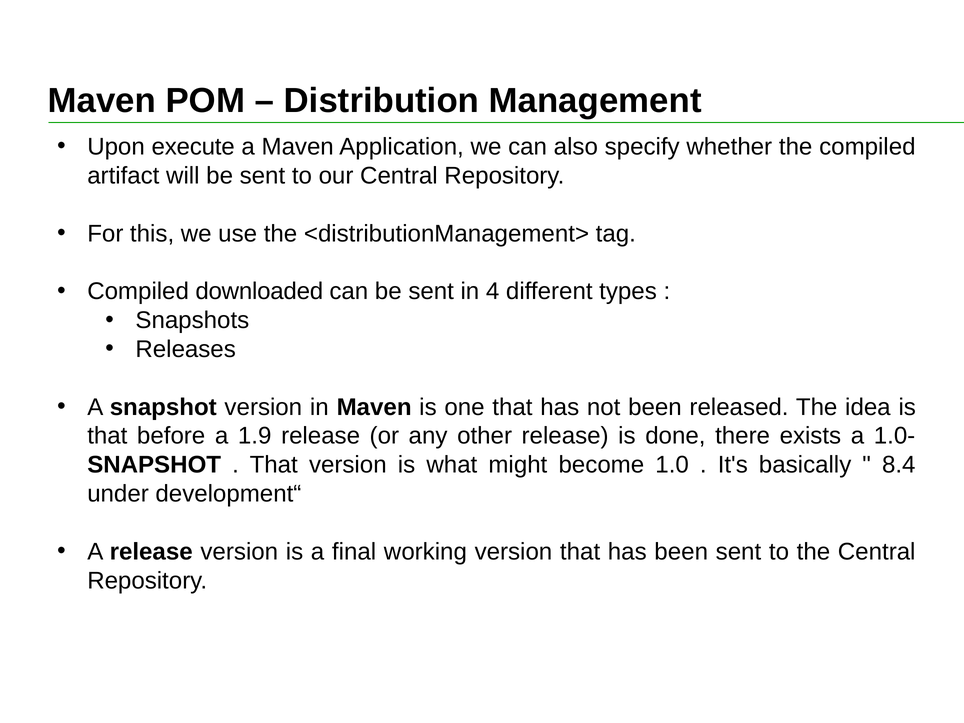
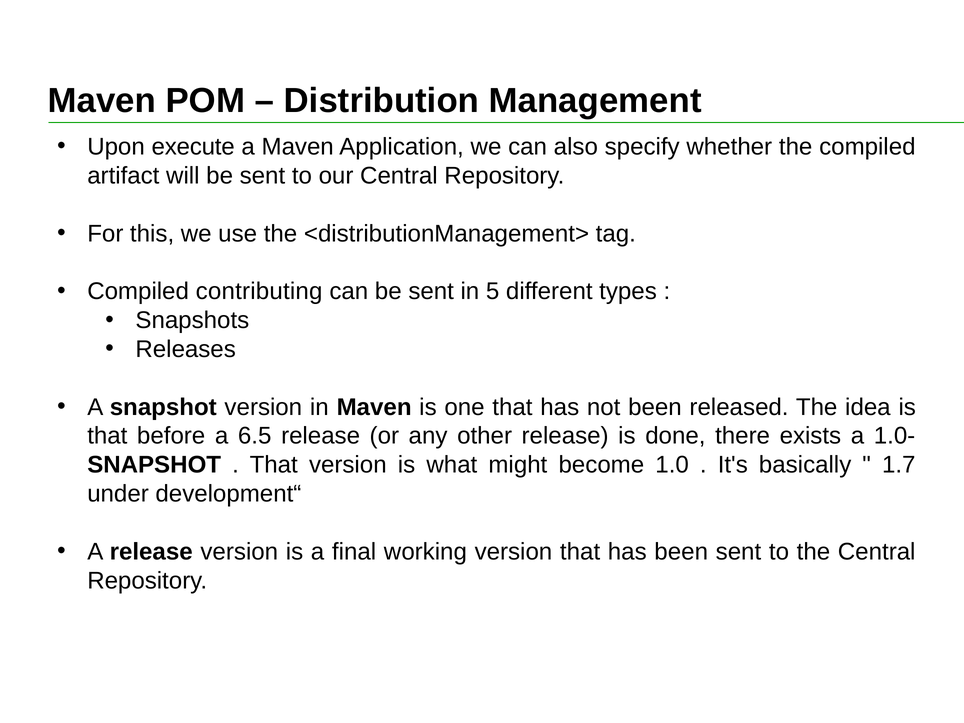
downloaded: downloaded -> contributing (259, 291)
4: 4 -> 5 (493, 291)
1.9: 1.9 -> 6.5 (255, 436)
8.4: 8.4 -> 1.7 (899, 465)
